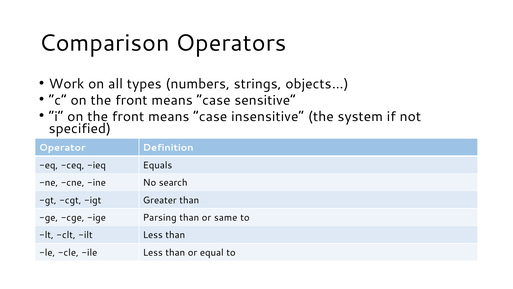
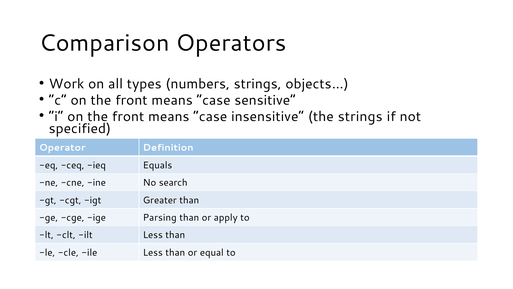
the system: system -> strings (360, 116)
same: same -> apply (226, 217)
